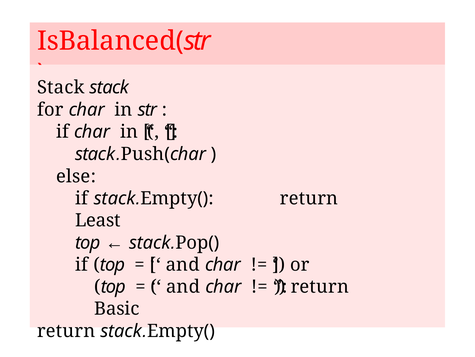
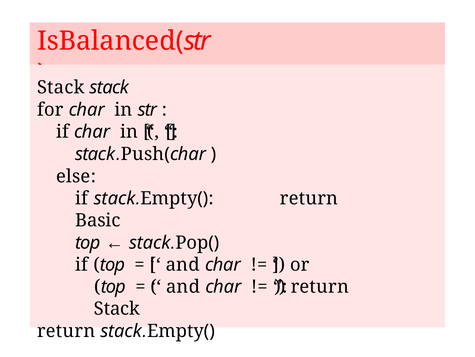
Least: Least -> Basic (98, 220)
Basic: Basic -> Stack (117, 309)
